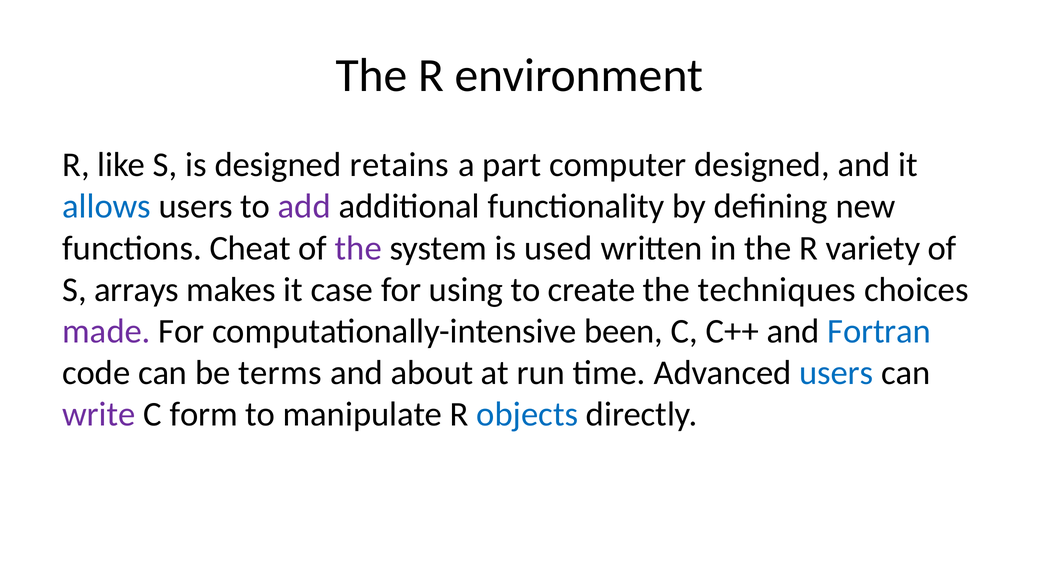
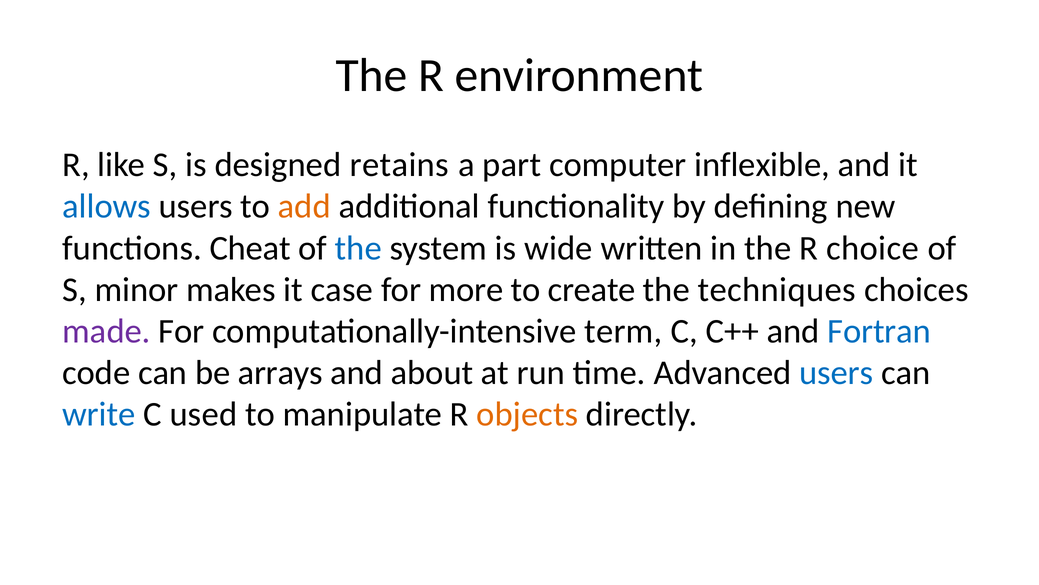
computer designed: designed -> inflexible (762, 165)
add colour: purple -> orange (304, 206)
the colour: purple -> blue (358, 248)
used: used -> wide (558, 248)
variety: variety -> choice (873, 248)
arrays: arrays -> minor (137, 289)
using: using -> more (466, 289)
been: been -> term (623, 331)
terms: terms -> arrays (280, 373)
write colour: purple -> blue (99, 414)
form: form -> used (203, 414)
objects colour: blue -> orange (527, 414)
